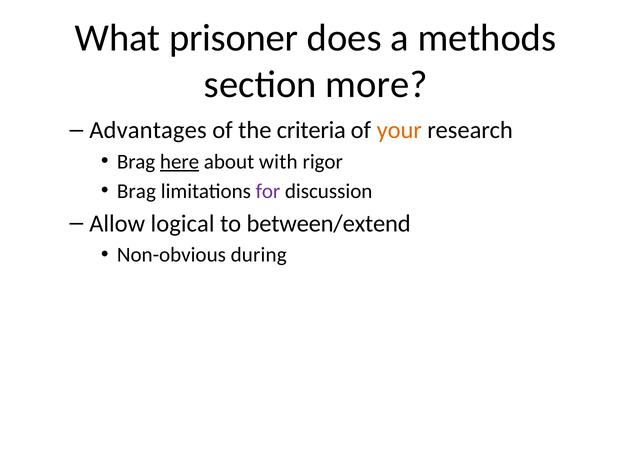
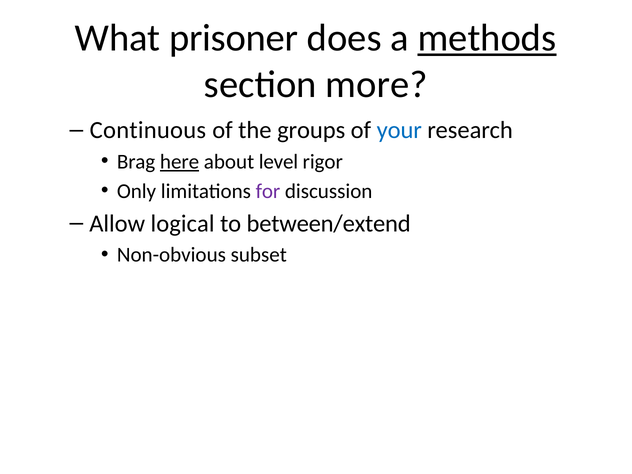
methods underline: none -> present (487, 38)
Advantages: Advantages -> Continuous (148, 130)
criteria: criteria -> groups (311, 130)
your colour: orange -> blue (399, 130)
with: with -> level (278, 162)
Brag: Brag -> Only (137, 191)
during: during -> subset (259, 255)
